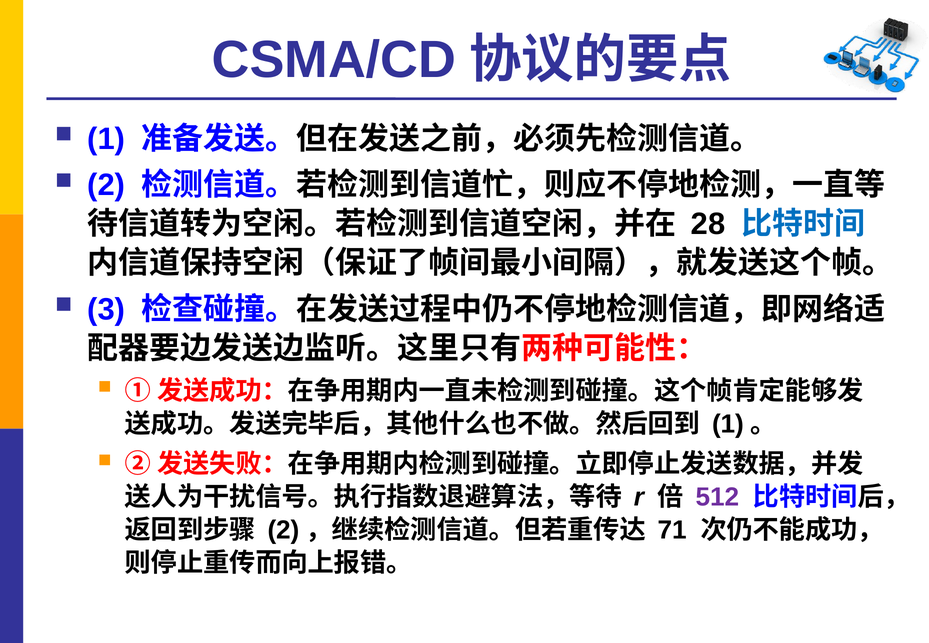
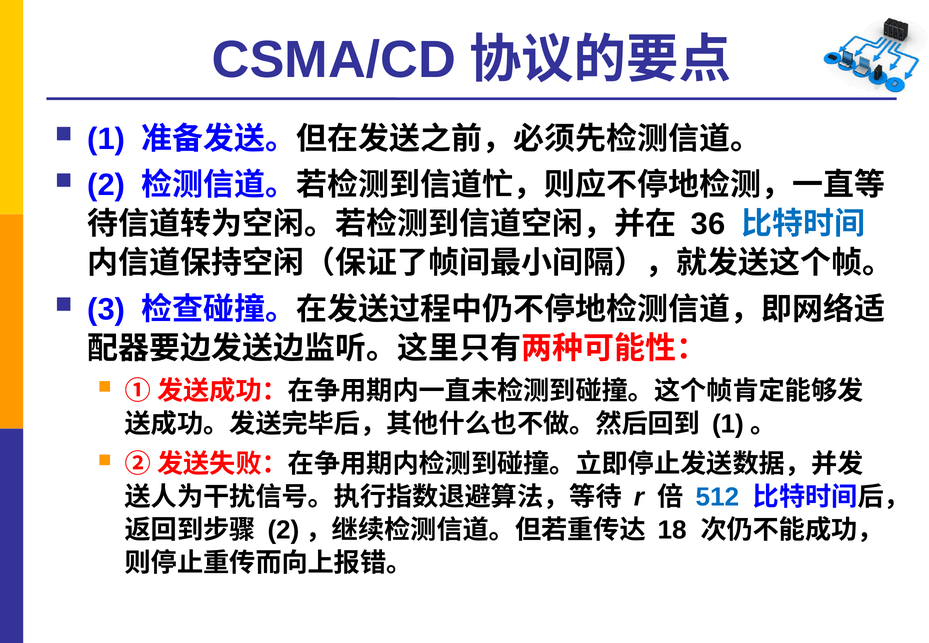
28: 28 -> 36 (708, 224)
512 colour: purple -> blue (718, 497)
71: 71 -> 18 (672, 530)
